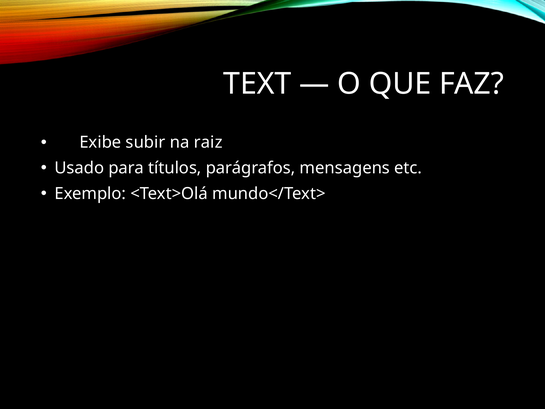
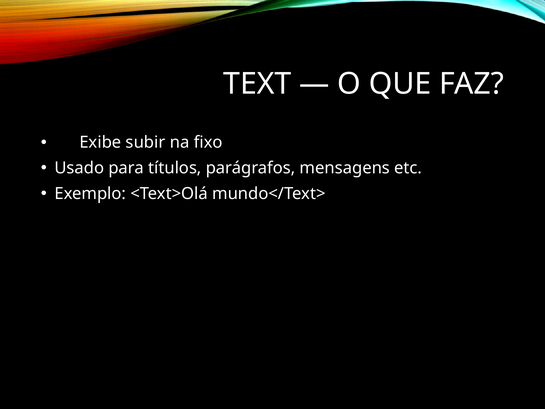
raiz: raiz -> fixo (208, 142)
